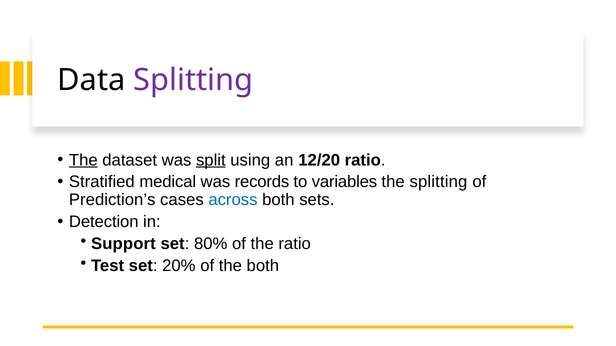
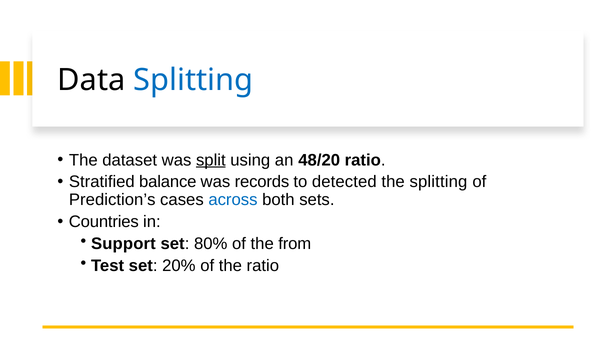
Splitting colour: purple -> blue (193, 80)
The underline: present -> none (83, 160)
12/20: 12/20 -> 48/20 (319, 160)
medical: medical -> balance (168, 182)
variables: variables -> detected (344, 182)
Detection: Detection -> Countries (104, 222)
the ratio: ratio -> from (295, 244)
the both: both -> ratio (263, 266)
